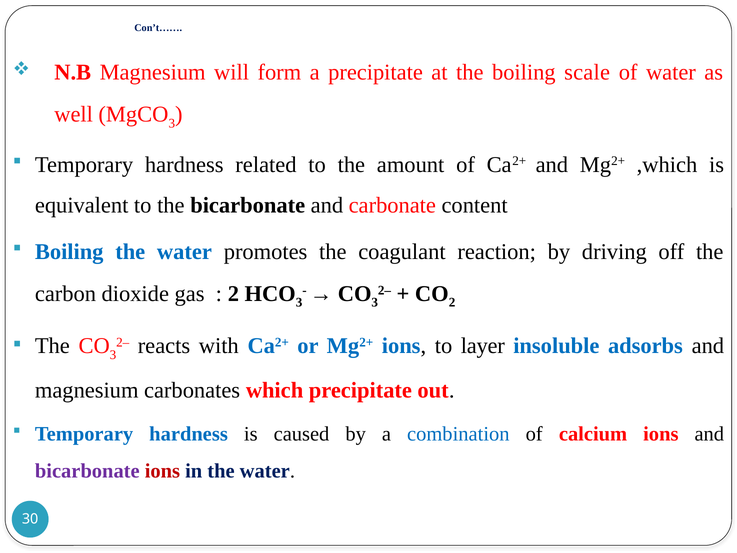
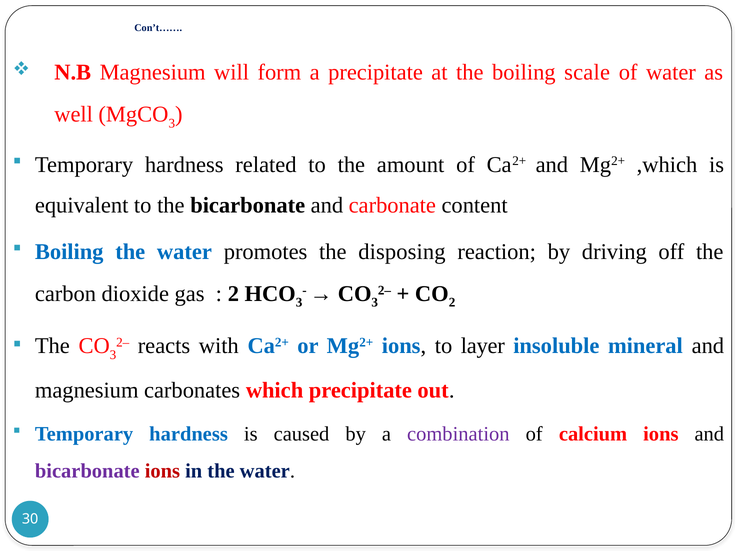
coagulant: coagulant -> disposing (402, 251)
adsorbs: adsorbs -> mineral (645, 346)
combination colour: blue -> purple (458, 434)
